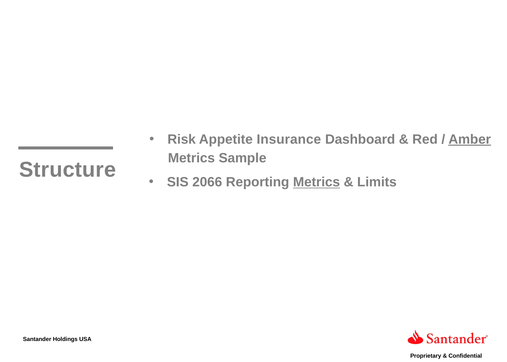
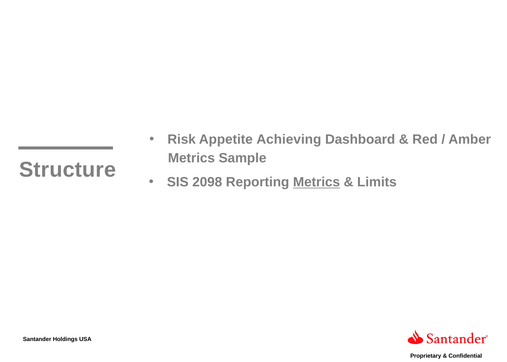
Insurance: Insurance -> Achieving (289, 139)
Amber underline: present -> none (470, 139)
2066: 2066 -> 2098 (207, 182)
